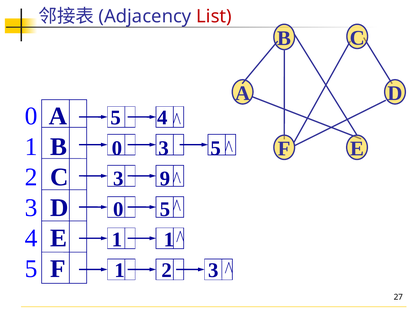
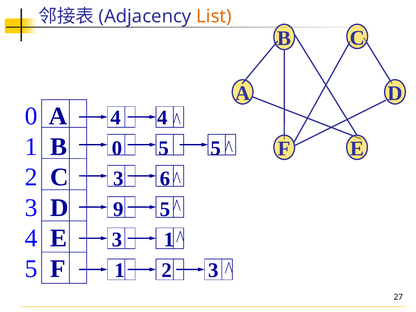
List colour: red -> orange (214, 16)
A 5: 5 -> 4 (116, 118)
0 3: 3 -> 5 (164, 148)
9: 9 -> 6 (165, 179)
D 0: 0 -> 9 (118, 209)
E 1: 1 -> 3 (117, 240)
